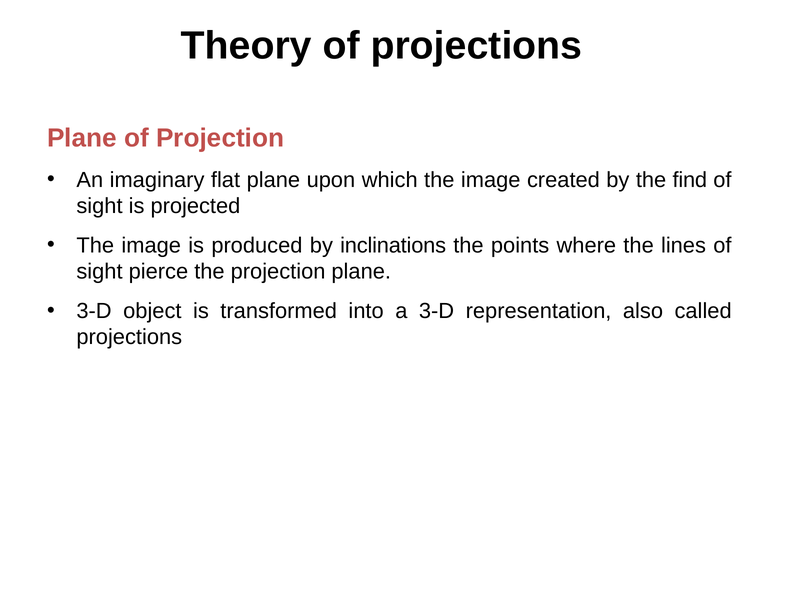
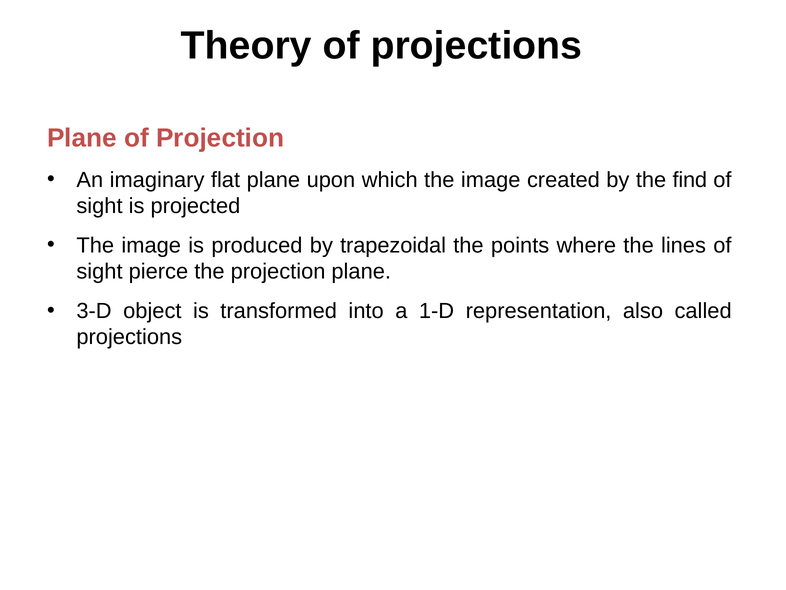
inclinations: inclinations -> trapezoidal (393, 245)
a 3-D: 3-D -> 1-D (437, 311)
